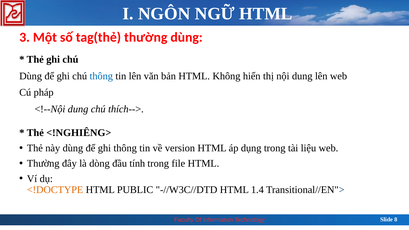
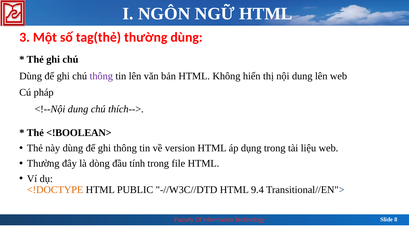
thông colour: blue -> purple (101, 76)
<!NGHIÊNG>: <!NGHIÊNG> -> <!BOOLEAN> (79, 133)
1.4: 1.4 -> 9.4 (257, 190)
